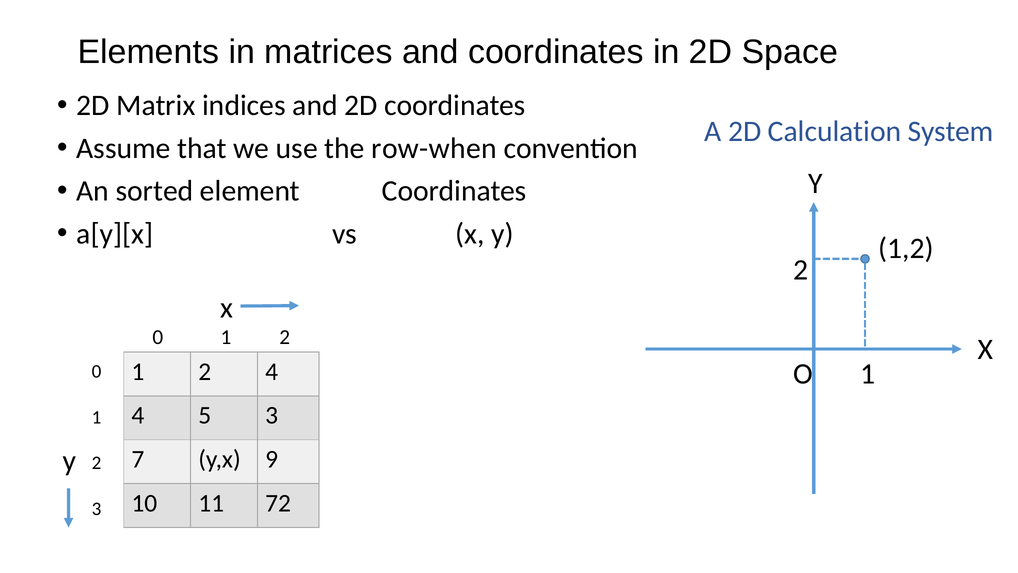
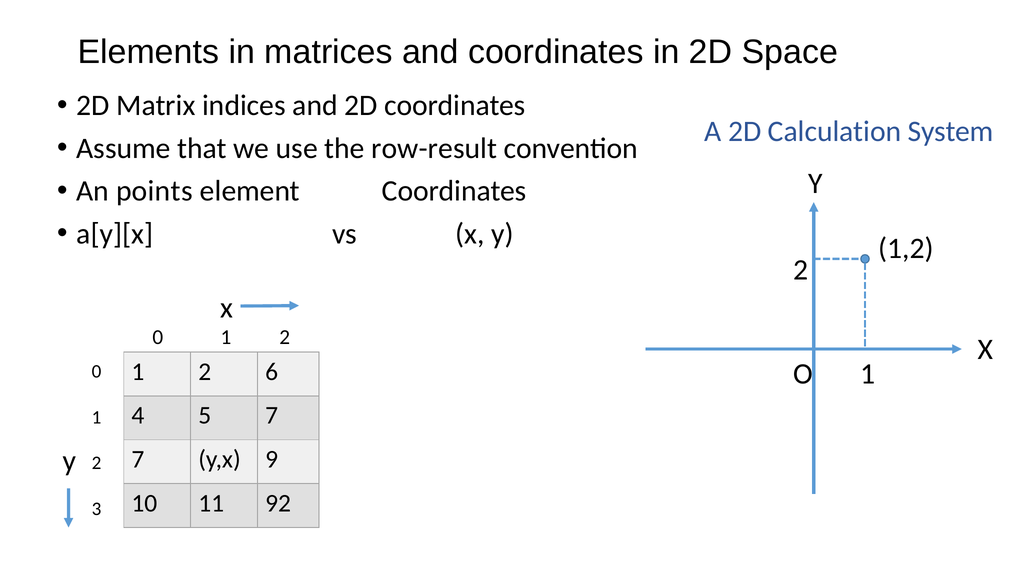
row-when: row-when -> row-result (434, 148)
sorted: sorted -> points (154, 191)
2 4: 4 -> 6 (272, 371)
5 3: 3 -> 7 (272, 415)
72: 72 -> 92 (278, 503)
